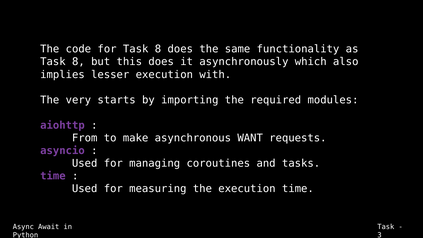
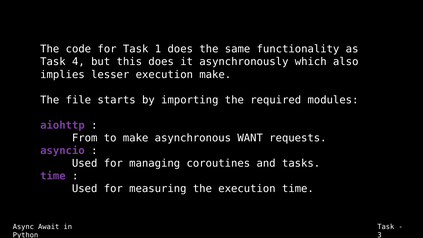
for Task 8: 8 -> 1 (158, 49)
8: 8 -> 4 (78, 62)
execution with: with -> make (215, 74)
very: very -> file (78, 100)
